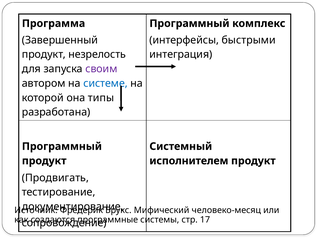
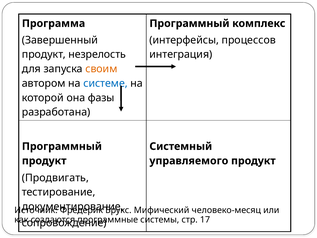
быстрыми: быстрыми -> процессов (249, 40)
своим colour: purple -> orange (101, 69)
типы: типы -> фазы (101, 98)
исполнителем: исполнителем -> управляемого (189, 161)
